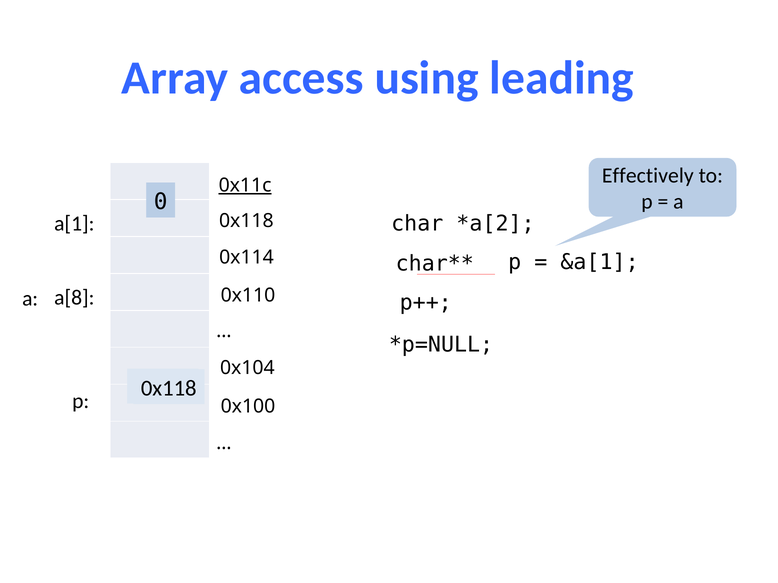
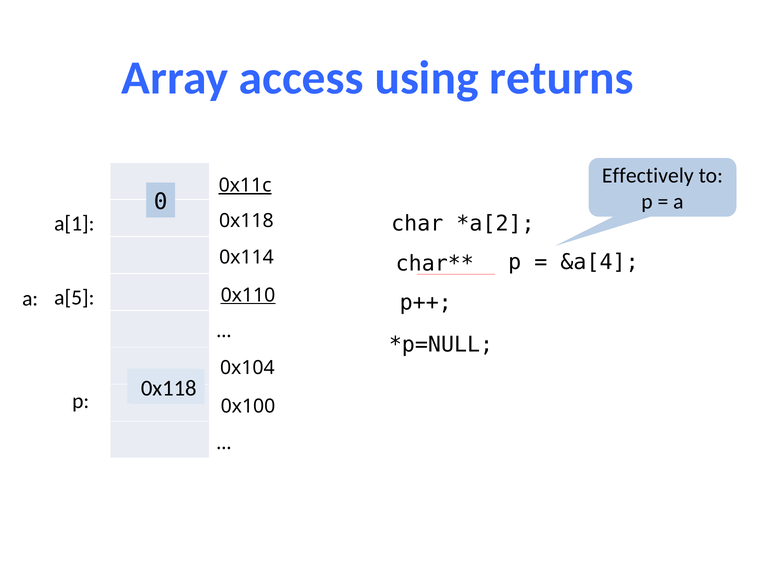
leading: leading -> returns (562, 78)
&a[1: &a[1 -> &a[4 (600, 263)
a[8: a[8 -> a[5 (74, 298)
0x110 underline: none -> present (248, 295)
